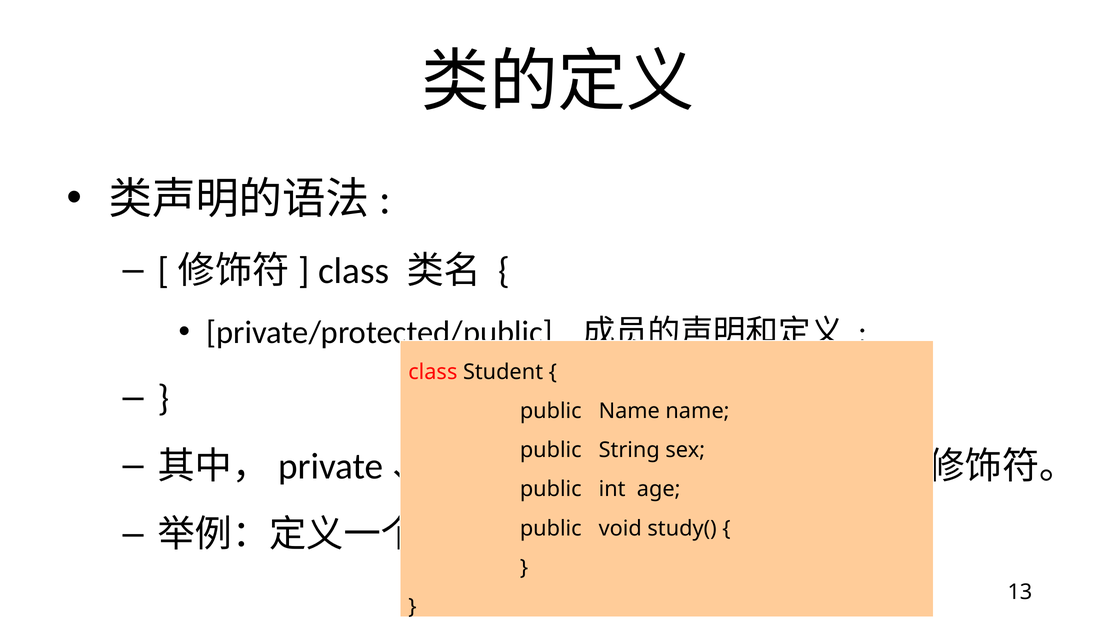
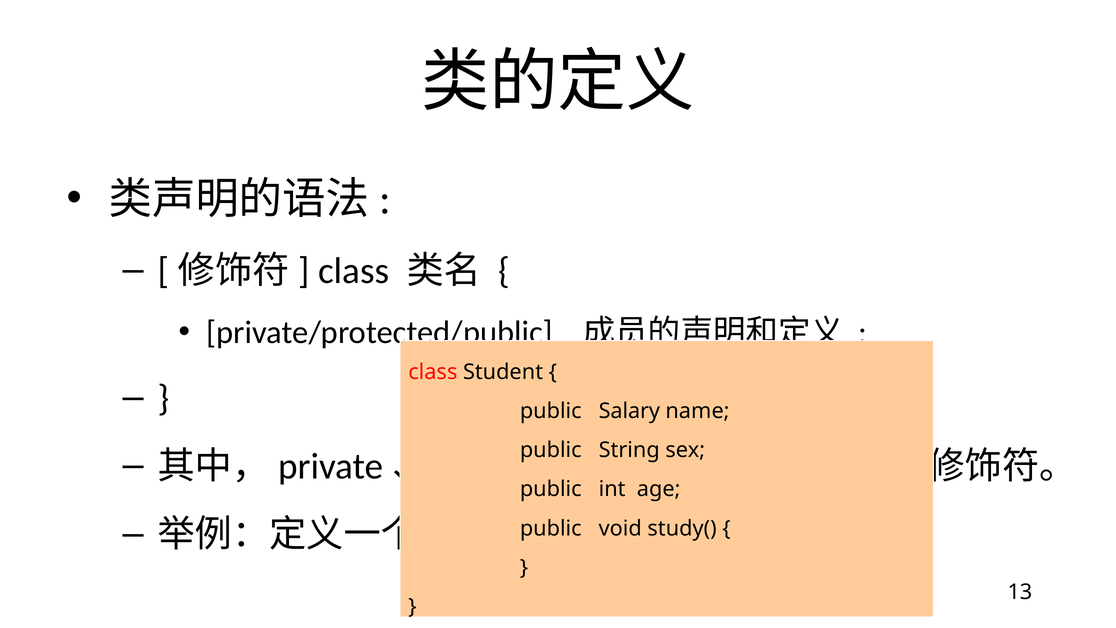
public Name: Name -> Salary (629, 411)
